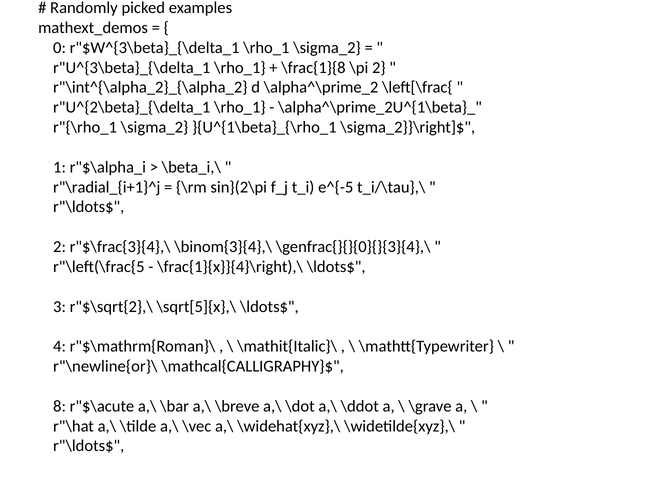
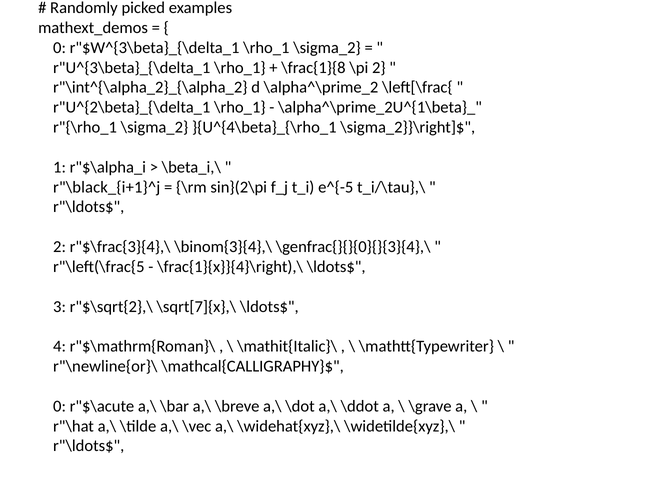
}{U^{1\beta}_{\rho_1: }{U^{1\beta}_{\rho_1 -> }{U^{4\beta}_{\rho_1 (264, 127)
r"\radial_{i+1}^j: r"\radial_{i+1}^j -> r"\black_{i+1}^j (107, 187)
\sqrt[5]{x},\: \sqrt[5]{x},\ -> \sqrt[7]{x},\ (196, 307)
8: 8 -> 0 (60, 406)
